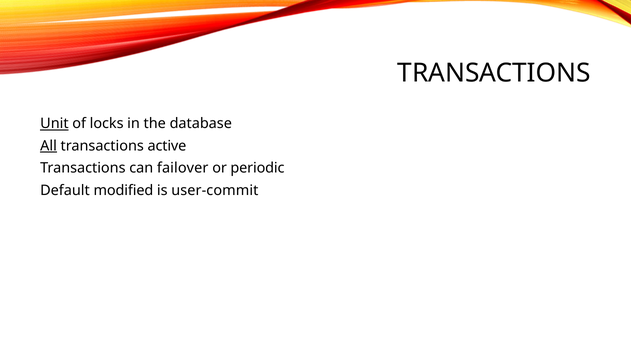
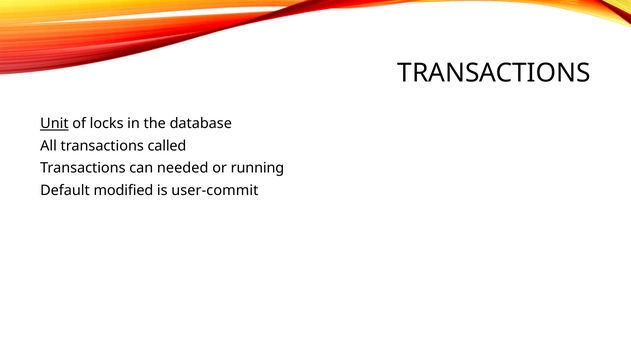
All underline: present -> none (49, 146)
active: active -> called (167, 146)
failover: failover -> needed (183, 168)
periodic: periodic -> running (257, 168)
